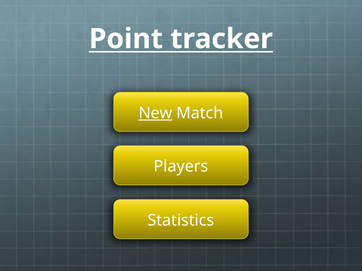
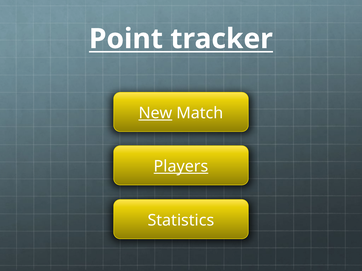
Players underline: none -> present (181, 167)
